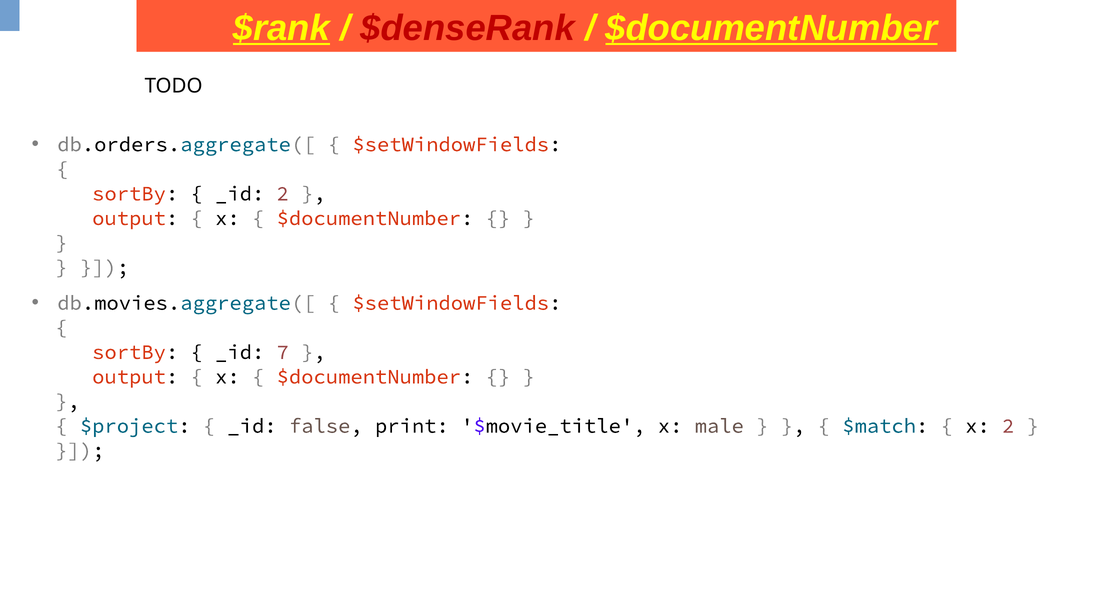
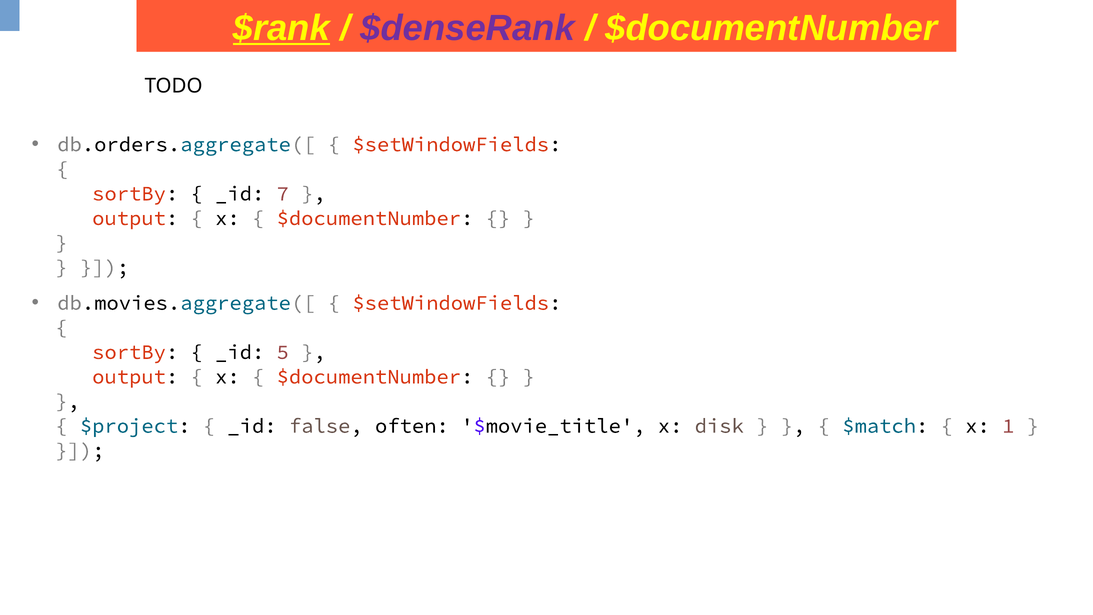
$denseRank colour: red -> purple (468, 28)
$documentNumber underline: present -> none (771, 28)
_id 2: 2 -> 7 (283, 194)
7: 7 -> 5 (283, 352)
print: print -> often (412, 426)
male: male -> disk (719, 426)
x 2: 2 -> 1 (1008, 426)
